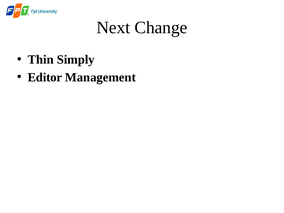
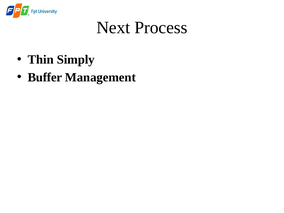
Change: Change -> Process (161, 27)
Editor: Editor -> Buffer (45, 77)
